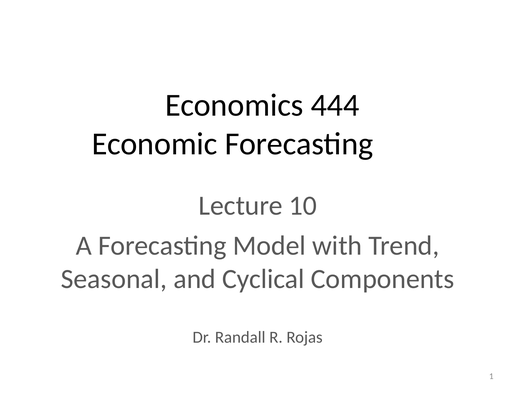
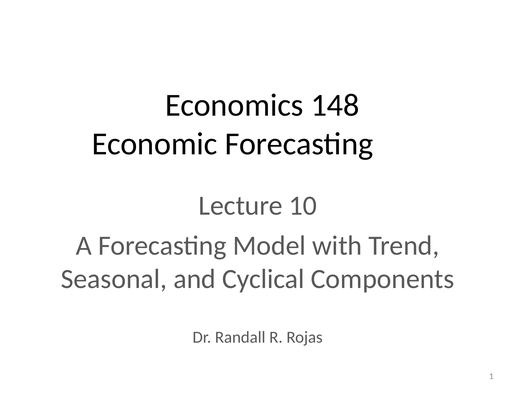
444: 444 -> 148 (335, 105)
